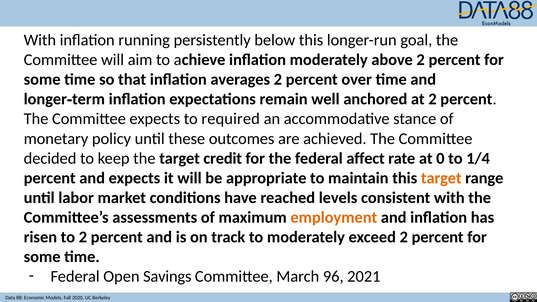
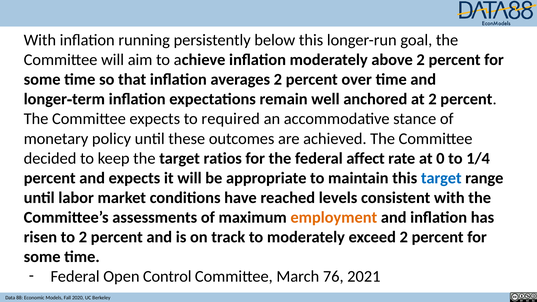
credit: credit -> ratios (223, 158)
target colour: orange -> blue (441, 178)
Savings: Savings -> Control (167, 276)
96: 96 -> 76 (333, 276)
